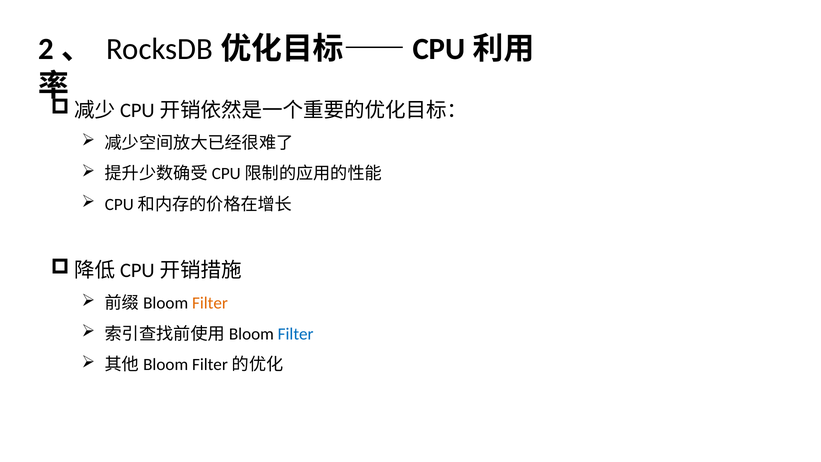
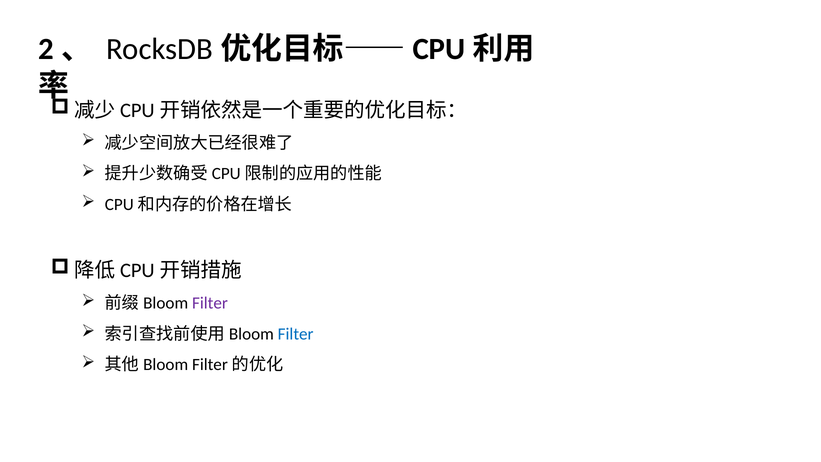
Filter colour: orange -> purple (210, 303)
